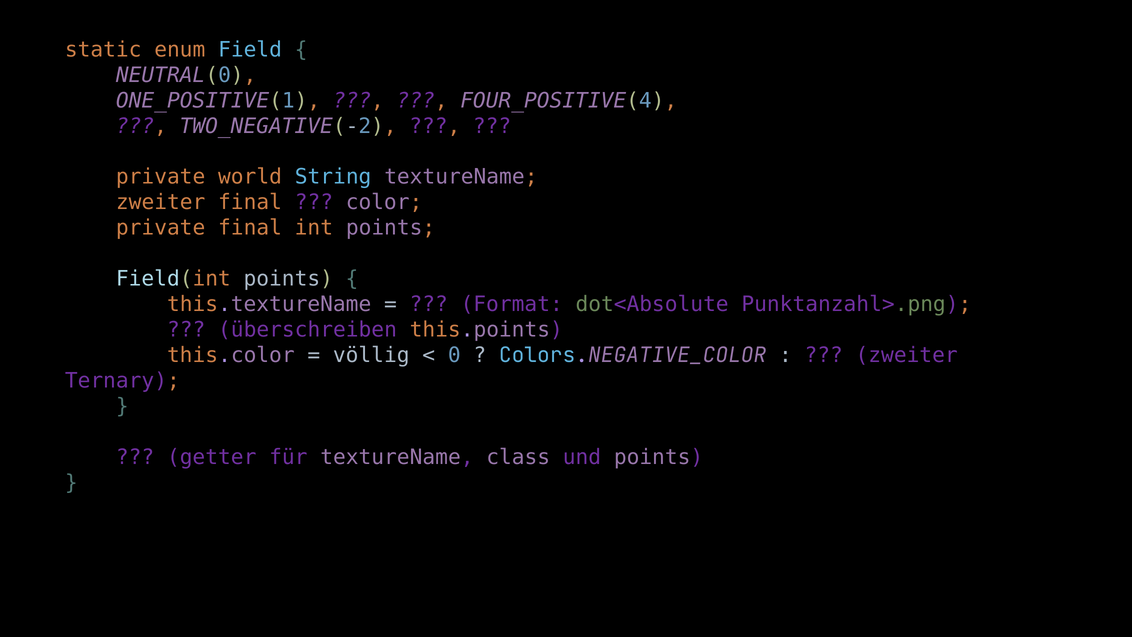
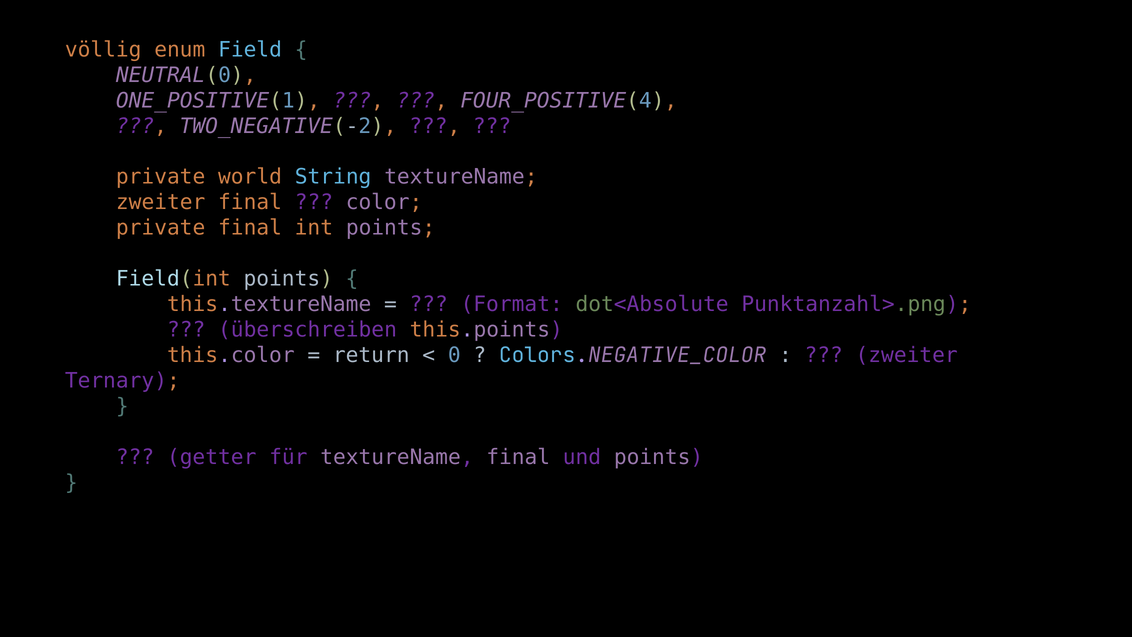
static: static -> völlig (103, 50)
völlig: völlig -> return (371, 355)
textureName class: class -> final (518, 457)
